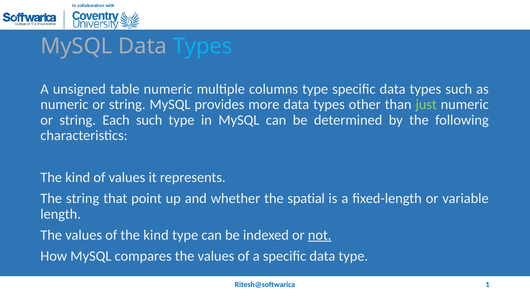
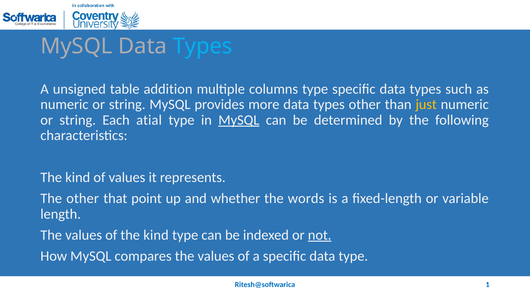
table numeric: numeric -> addition (168, 89)
just colour: light green -> yellow (426, 104)
Each such: such -> atial (149, 120)
MySQL underline: none -> present (239, 120)
The string: string -> other (83, 199)
spatial: spatial -> words (306, 199)
